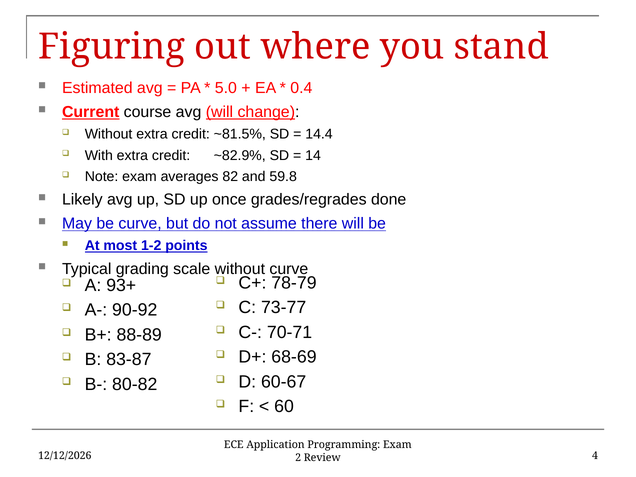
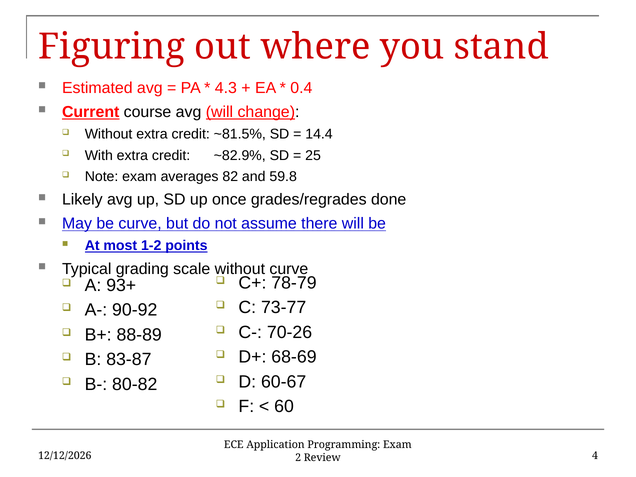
5.0: 5.0 -> 4.3 (226, 88)
14: 14 -> 25 (313, 155)
70-71: 70-71 -> 70-26 (290, 332)
